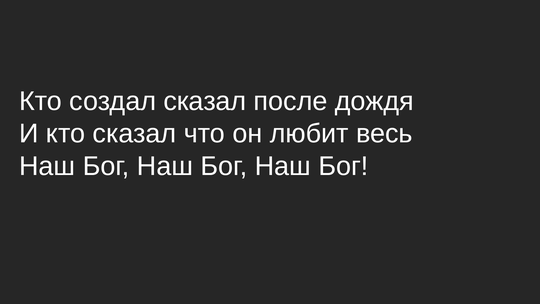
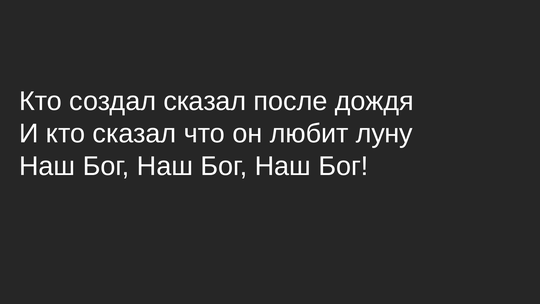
весь: весь -> луну (384, 134)
